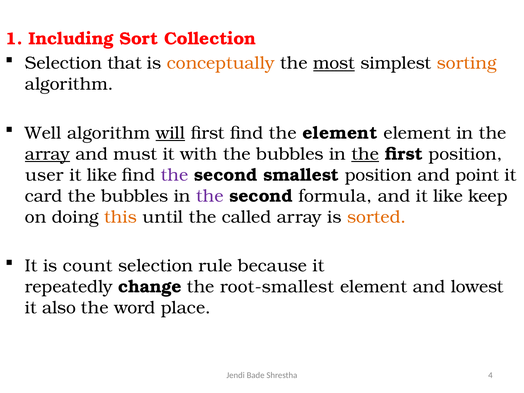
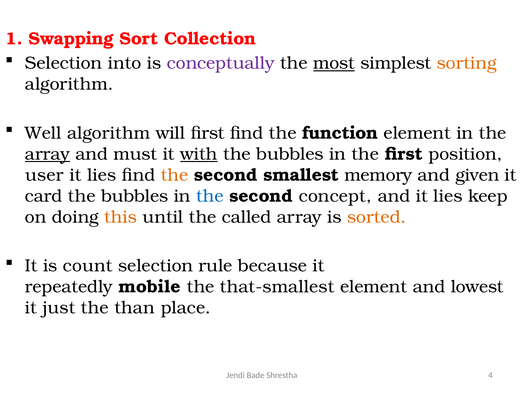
Including: Including -> Swapping (71, 39)
that: that -> into (124, 63)
conceptually colour: orange -> purple (221, 63)
will underline: present -> none (170, 133)
the element: element -> function (340, 133)
with underline: none -> present (199, 154)
the underline: present -> none (365, 154)
like: like -> lies (102, 175)
the colour: purple -> orange (175, 175)
smallest position: position -> memory (378, 175)
point: point -> given (477, 175)
the colour: purple -> blue (210, 196)
formula: formula -> concept (335, 196)
and it like: like -> lies (448, 196)
change: change -> mobile (150, 287)
root-smallest: root-smallest -> that-smallest (277, 287)
also: also -> just (59, 308)
word: word -> than (135, 308)
